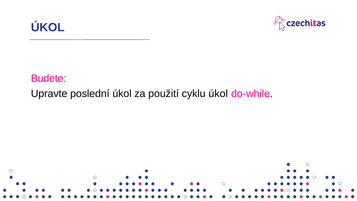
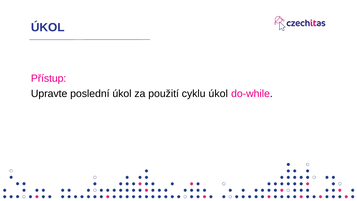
Budete: Budete -> Přístup (49, 78)
